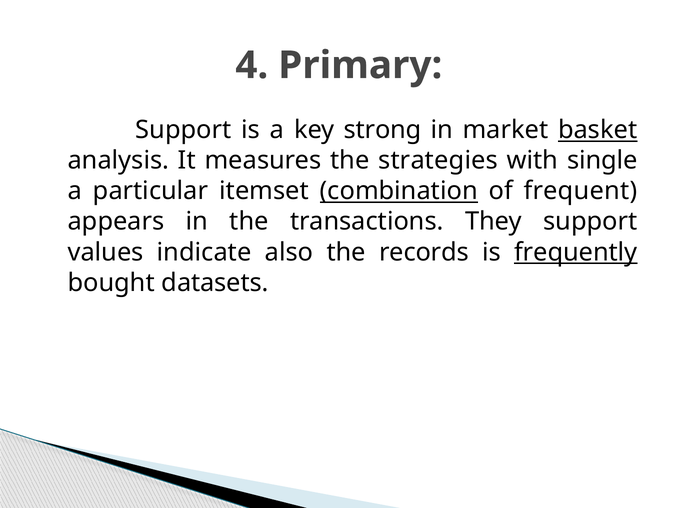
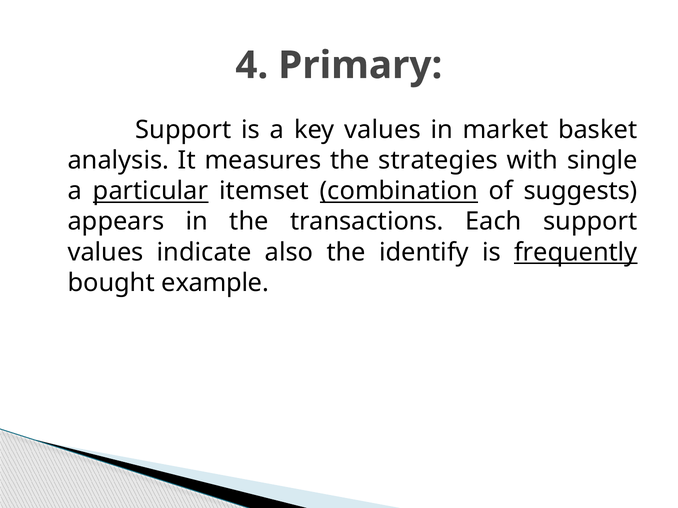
key strong: strong -> values (382, 130)
basket underline: present -> none (598, 130)
particular underline: none -> present (151, 191)
frequent: frequent -> suggests (581, 191)
They: They -> Each (493, 222)
records: records -> identify (424, 252)
datasets: datasets -> example (215, 283)
